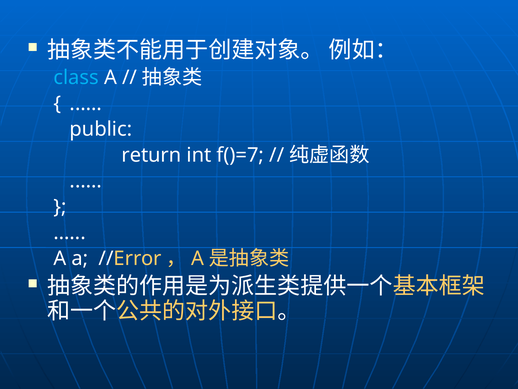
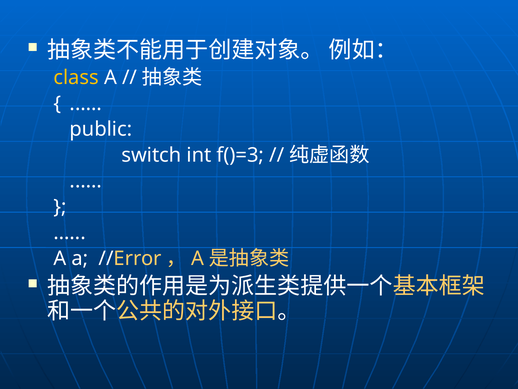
class colour: light blue -> yellow (76, 77)
return: return -> switch (151, 155)
f()=7: f()=7 -> f()=3 (240, 155)
